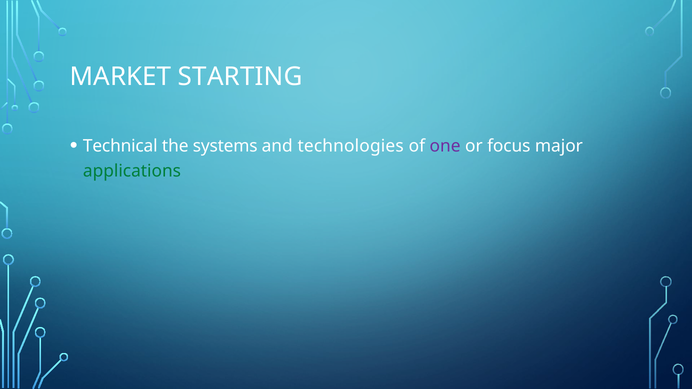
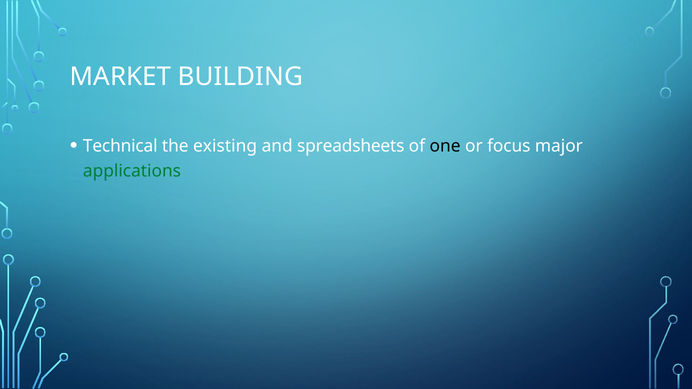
STARTING: STARTING -> BUILDING (240, 77)
systems: systems -> existing (225, 146)
technologies: technologies -> spreadsheets (351, 146)
one colour: purple -> black (445, 146)
